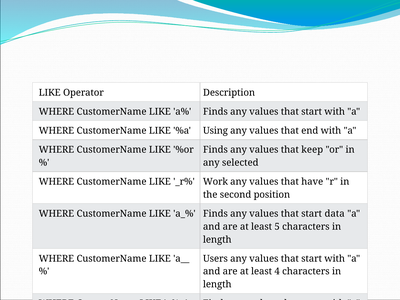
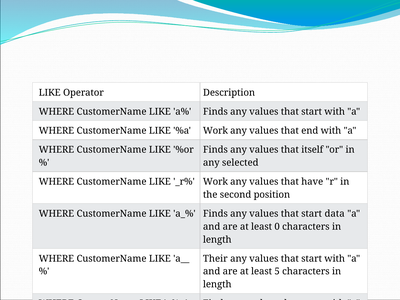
%a Using: Using -> Work (215, 131)
keep: keep -> itself (312, 150)
5: 5 -> 0 (277, 227)
Users: Users -> Their (215, 259)
4: 4 -> 5 (277, 272)
